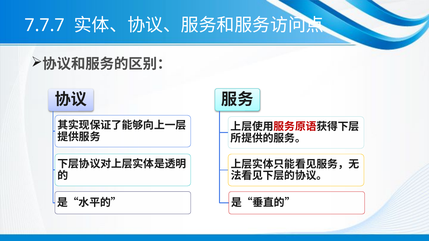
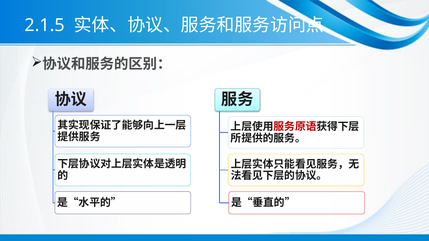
7.7.7: 7.7.7 -> 2.1.5 (45, 25)
